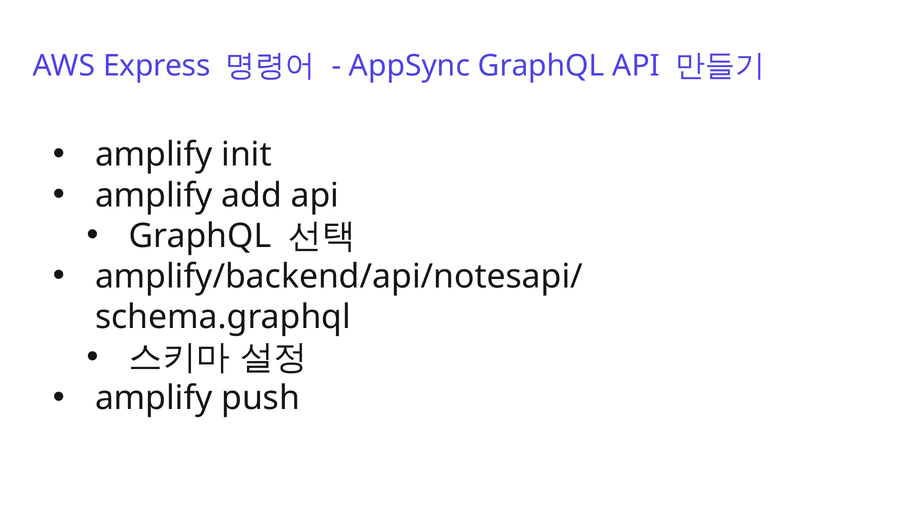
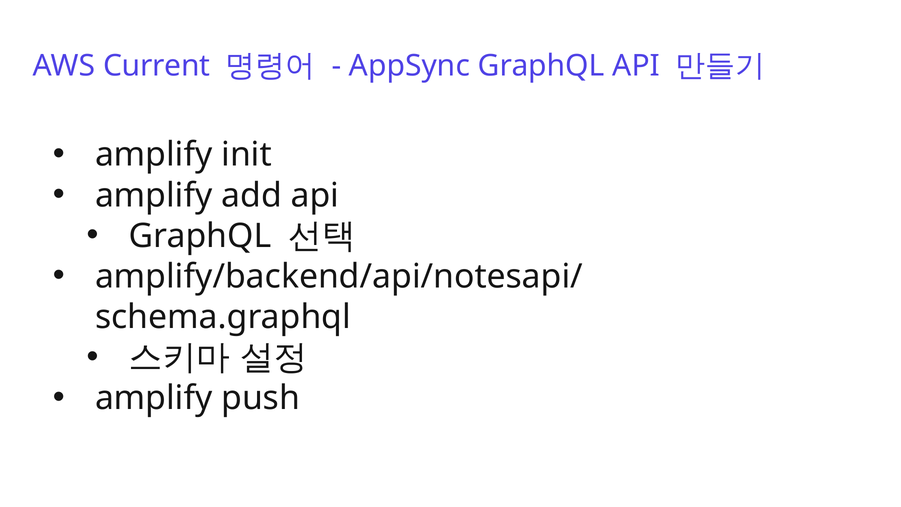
Express: Express -> Current (157, 66)
